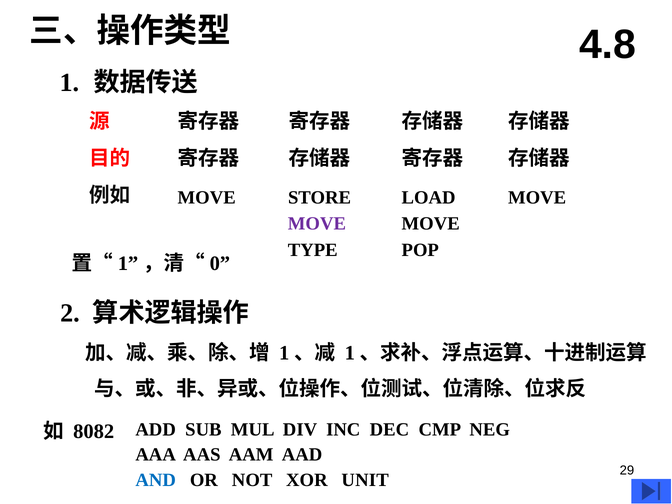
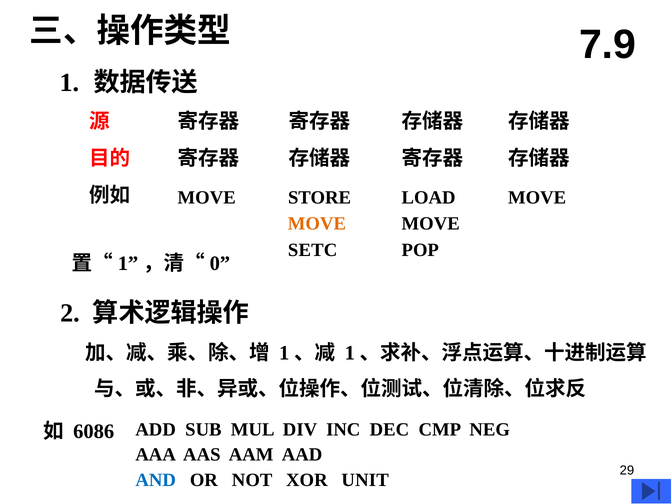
4.8: 4.8 -> 7.9 (608, 45)
MOVE colour: purple -> orange (317, 224)
TYPE: TYPE -> SETC (313, 250)
8082: 8082 -> 6086 (94, 431)
